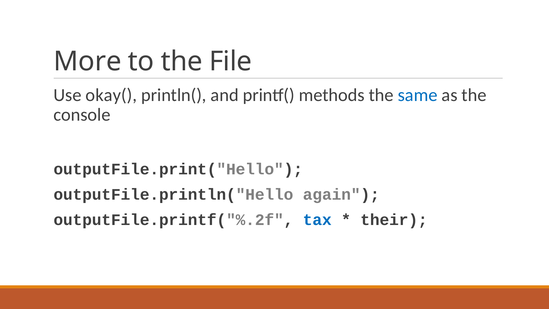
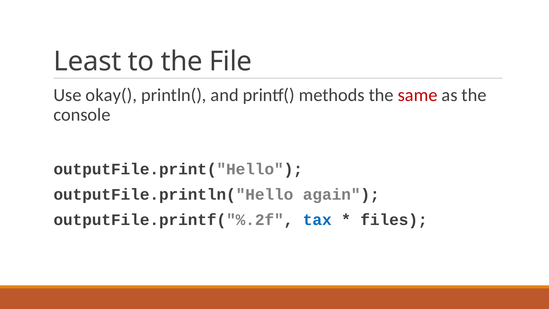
More: More -> Least (87, 62)
same colour: blue -> red (418, 95)
their: their -> files (394, 220)
